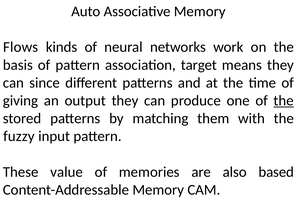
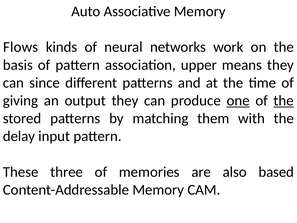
target: target -> upper (199, 65)
one underline: none -> present (238, 100)
fuzzy: fuzzy -> delay (19, 136)
value: value -> three (67, 172)
